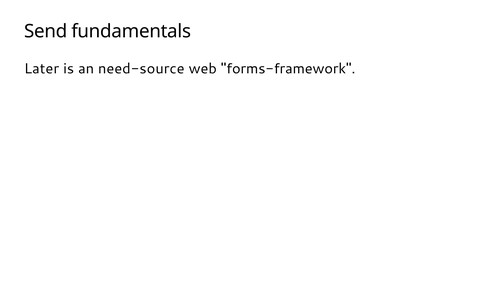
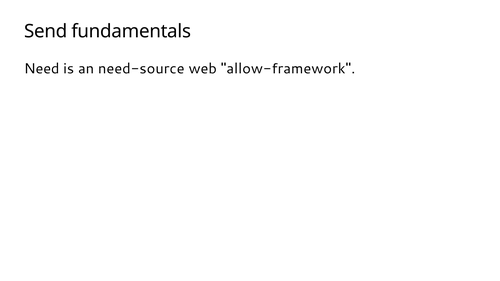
Later: Later -> Need (42, 69)
forms-framework: forms-framework -> allow-framework (288, 69)
